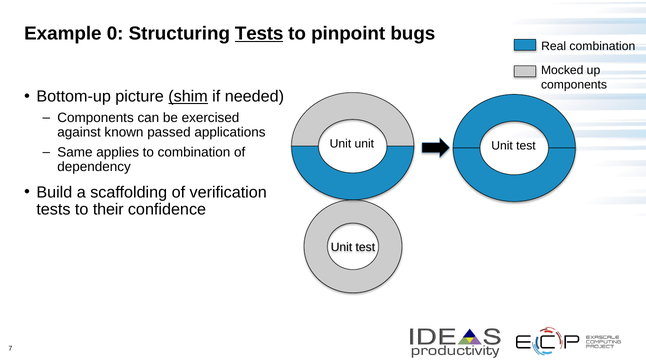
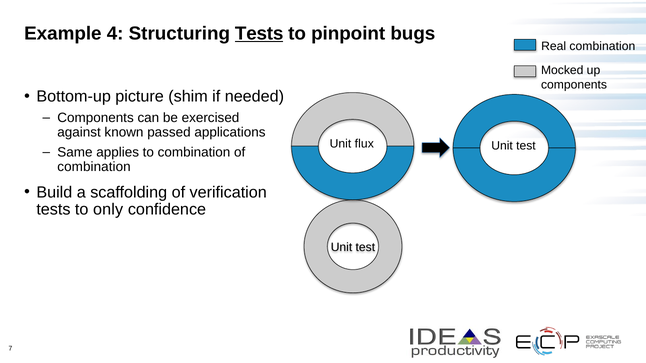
0: 0 -> 4 (115, 33)
shim underline: present -> none (188, 97)
Unit unit: unit -> flux (364, 144)
dependency: dependency -> combination (94, 167)
their: their -> only (108, 210)
